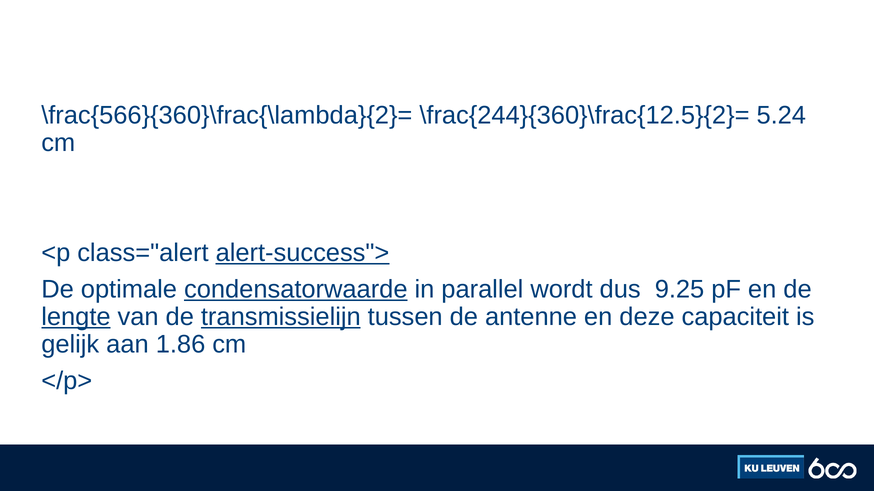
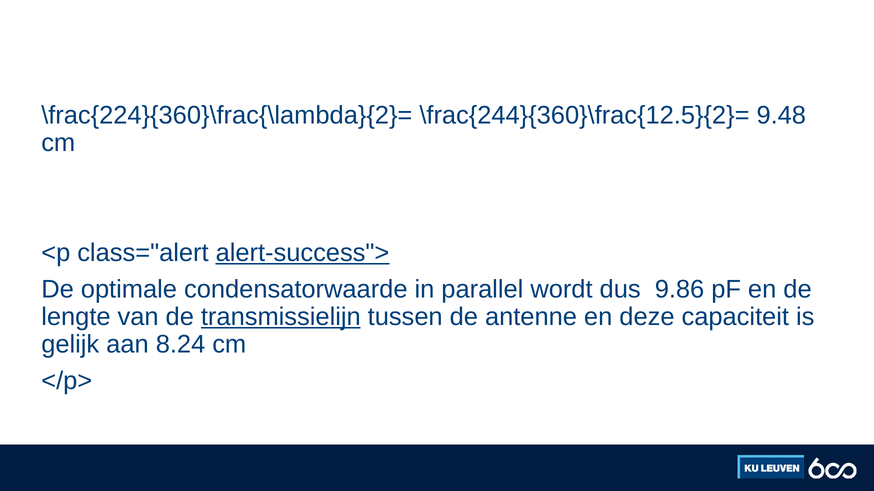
\frac{566}{360}\frac{\lambda}{2}=: \frac{566}{360}\frac{\lambda}{2}= -> \frac{224}{360}\frac{\lambda}{2}= (227, 116)
5.24: 5.24 -> 9.48 (781, 116)
condensatorwaarde underline: present -> none (296, 290)
9.25: 9.25 -> 9.86 (680, 290)
lengte underline: present -> none (76, 317)
1.86: 1.86 -> 8.24 (181, 345)
